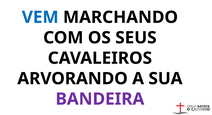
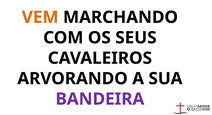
VEM colour: blue -> orange (40, 17)
